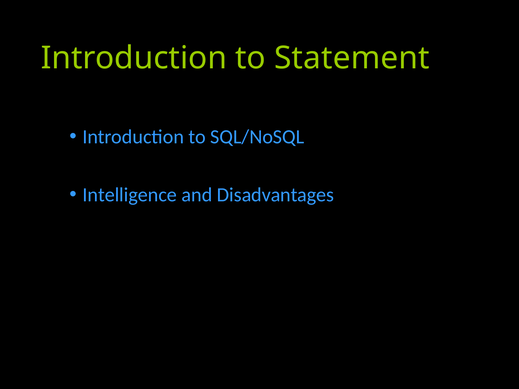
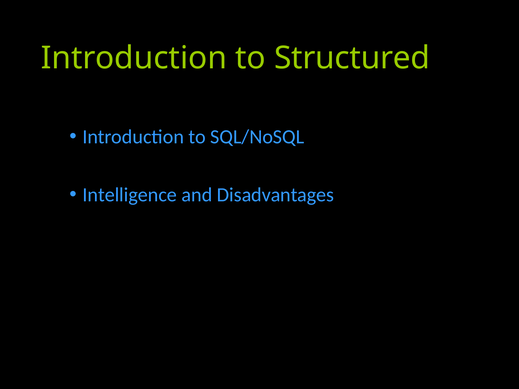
Statement: Statement -> Structured (352, 58)
